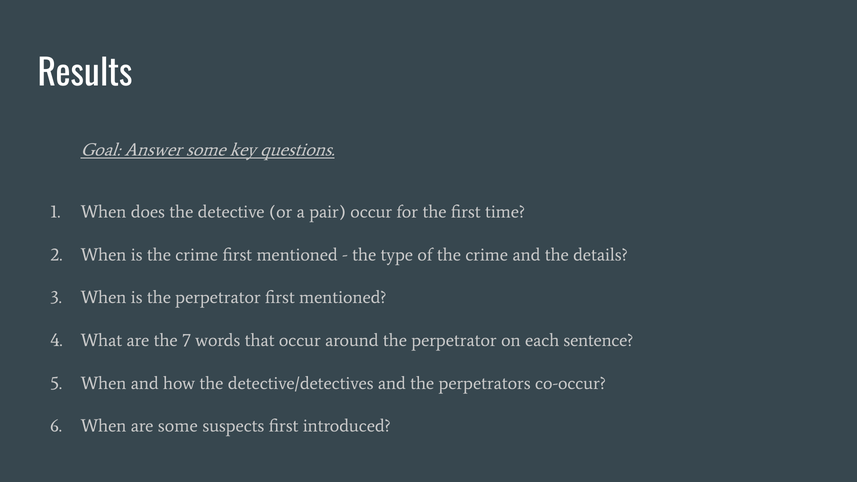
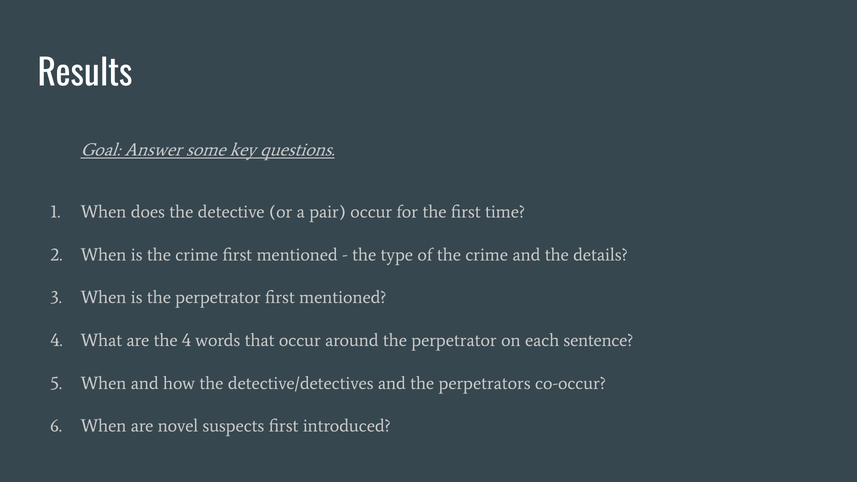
the 7: 7 -> 4 (186, 340)
are some: some -> novel (178, 426)
